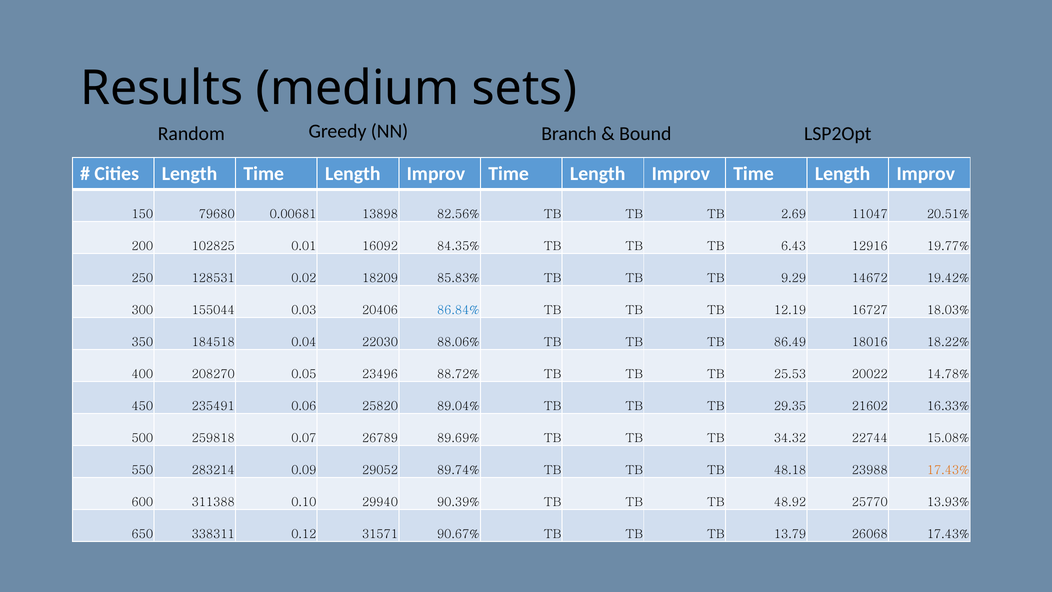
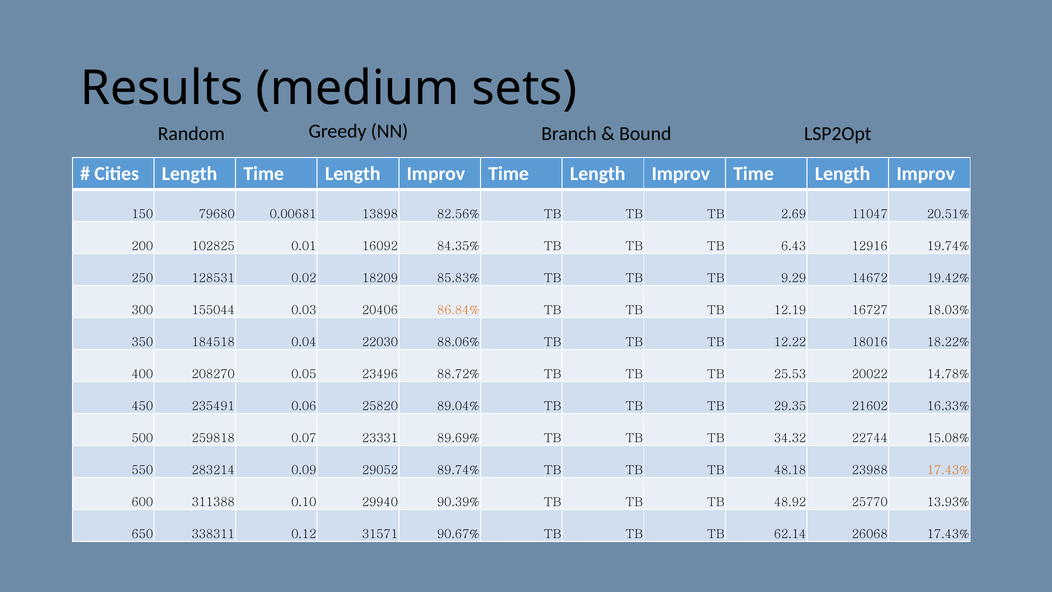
19.77%: 19.77% -> 19.74% (948, 246)
86.84% colour: blue -> orange (458, 310)
86.49: 86.49 -> 12.22 (790, 342)
26789: 26789 -> 23331 (380, 438)
13.79: 13.79 -> 62.14 (790, 534)
